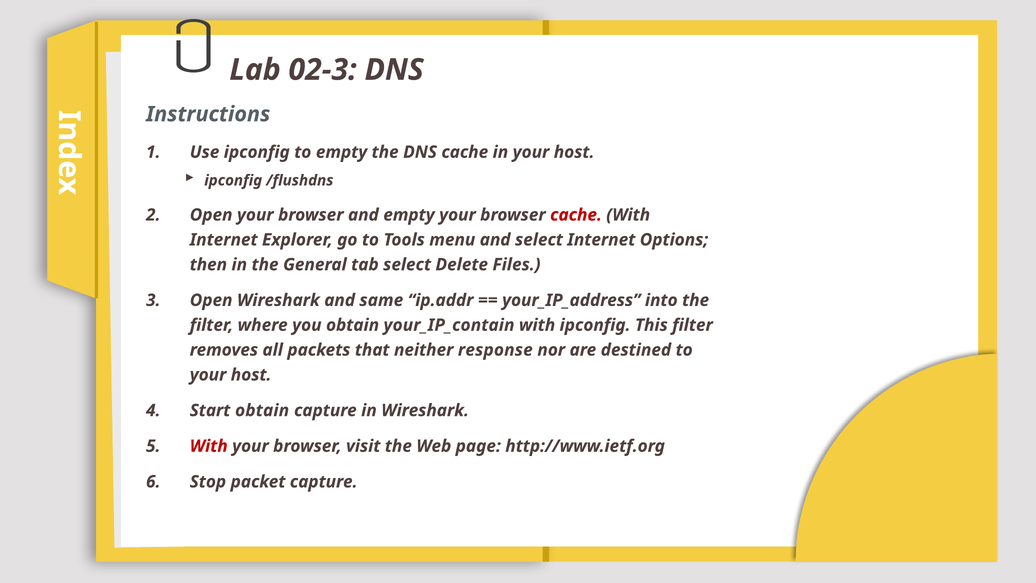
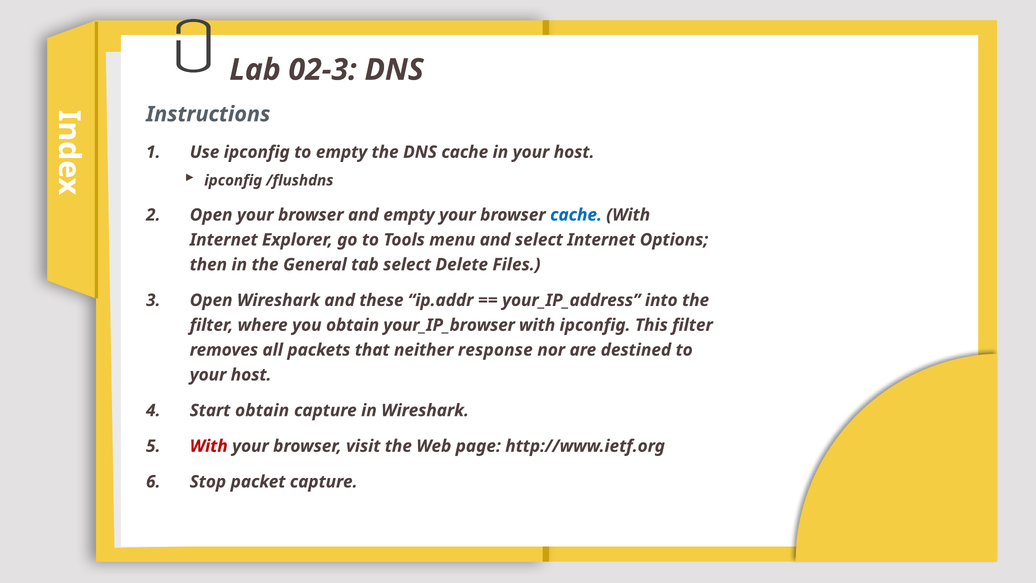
cache colour: red -> blue (576, 215)
same: same -> these (381, 300)
your_IP_contain: your_IP_contain -> your_IP_browser (449, 325)
